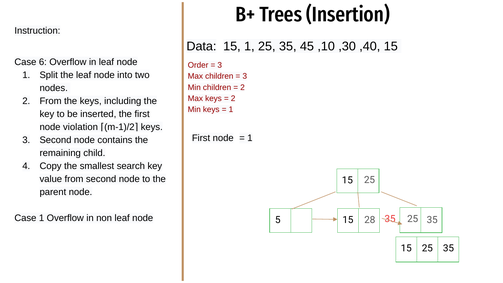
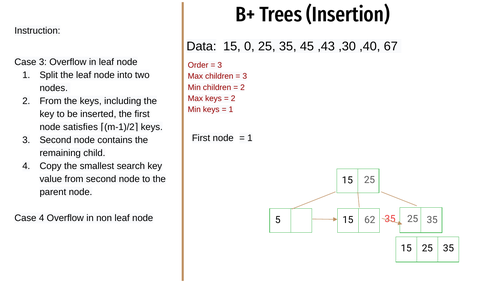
15 1: 1 -> 0 (249, 46)
,10: ,10 -> ,43 (326, 46)
,40 15: 15 -> 67 (391, 46)
Case 6: 6 -> 3 (43, 62)
violation: violation -> satisfies (81, 127)
Case 1: 1 -> 4 (42, 218)
28: 28 -> 62 (370, 220)
